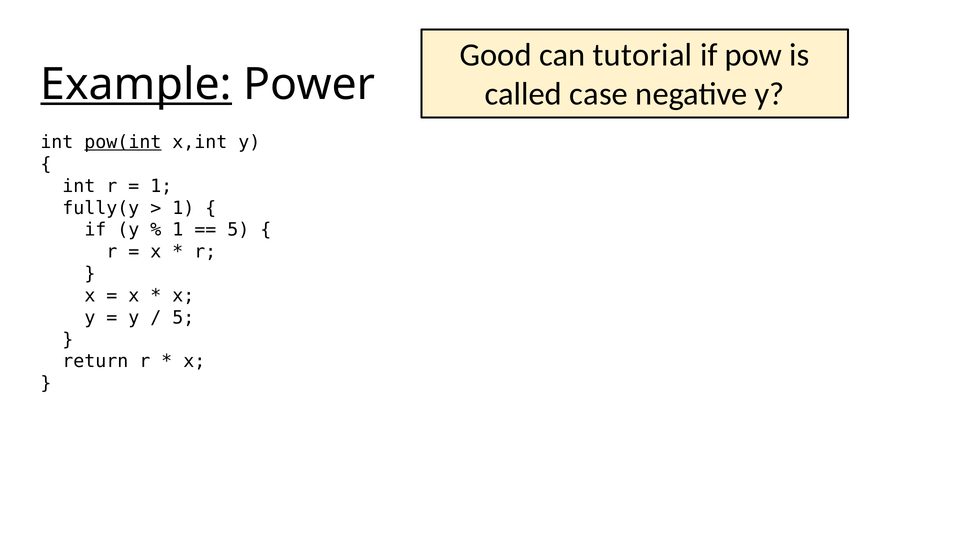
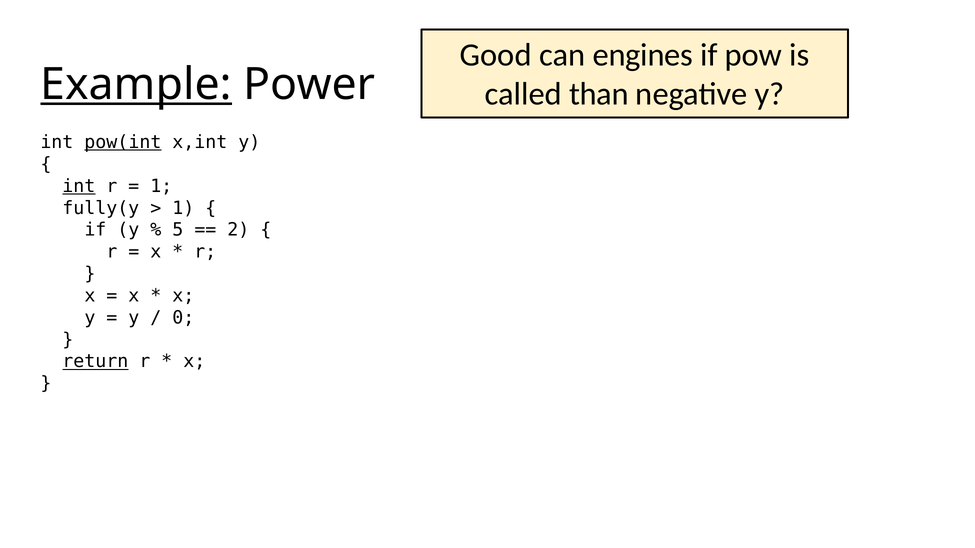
tutorial: tutorial -> engines (643, 55)
case: case -> than (599, 94)
int underline: none -> present (79, 186)
1: 1 -> 5 (178, 230)
5: 5 -> 2 (238, 230)
5: 5 -> 0 (183, 318)
return underline: none -> present (95, 362)
